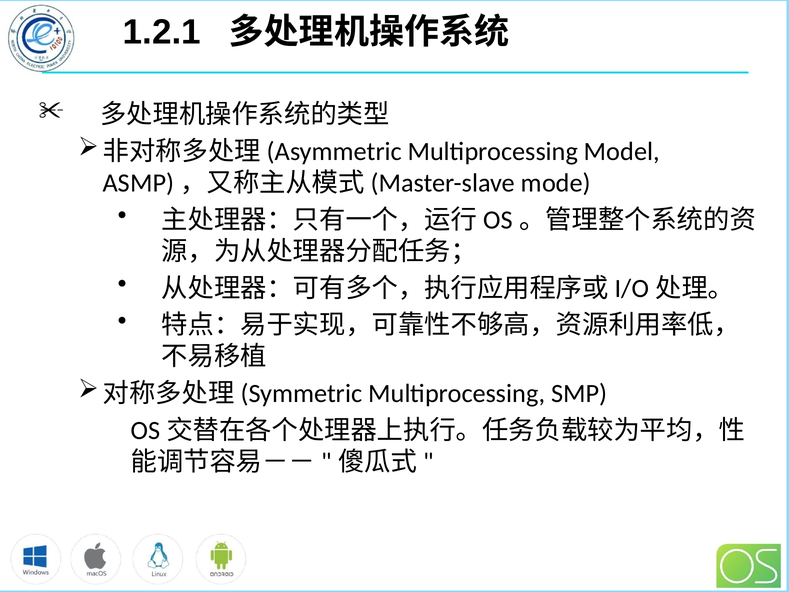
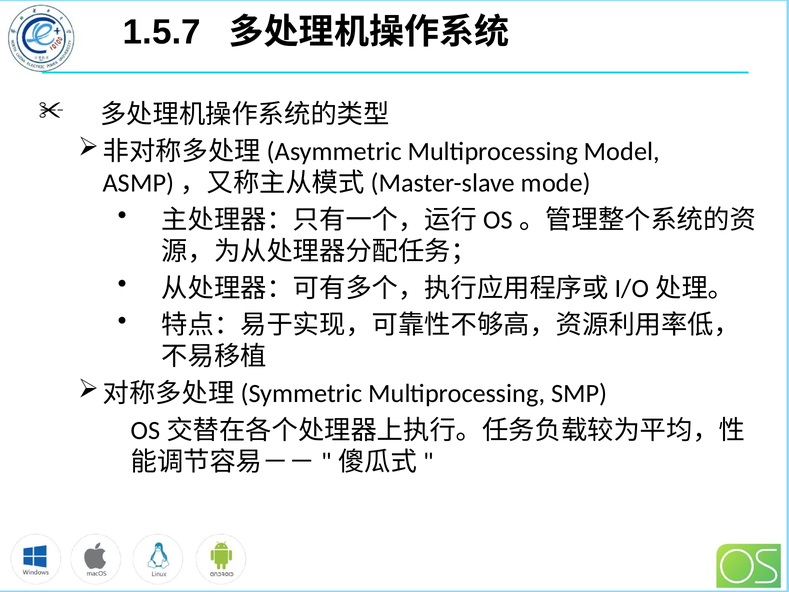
1.2.1: 1.2.1 -> 1.5.7 (162, 32)
